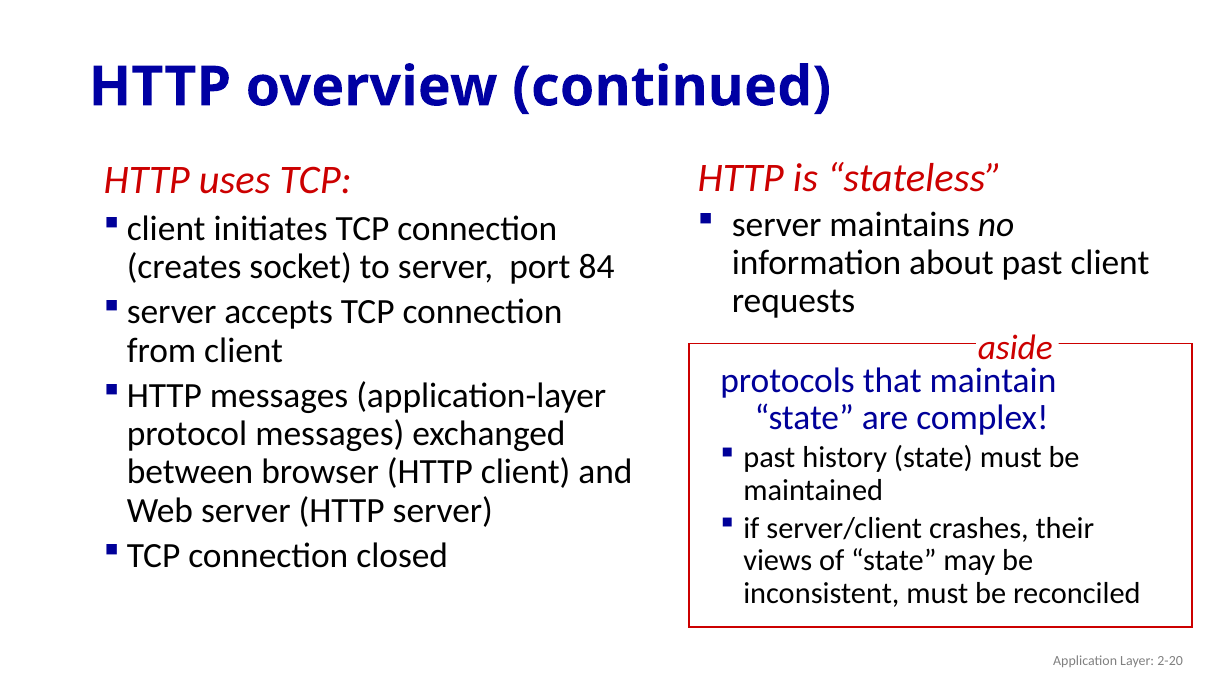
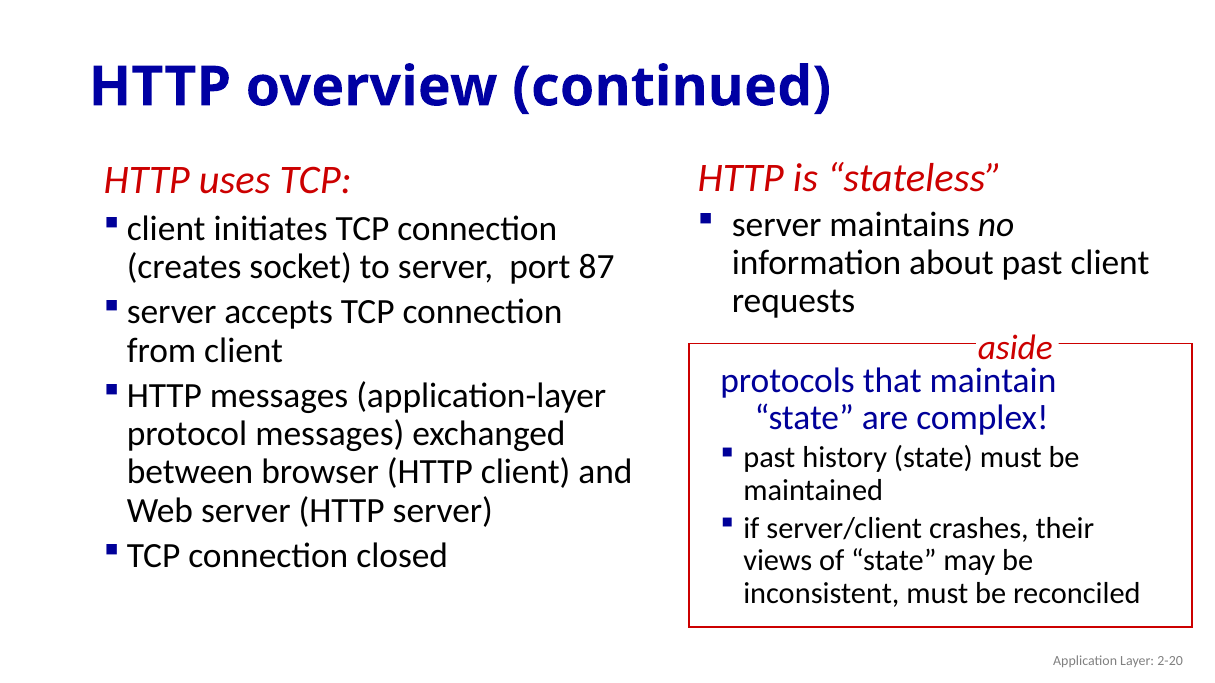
84: 84 -> 87 (597, 267)
